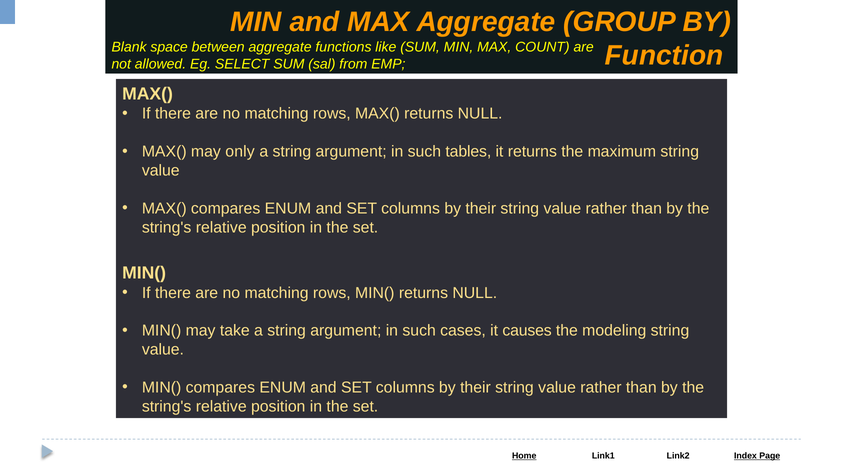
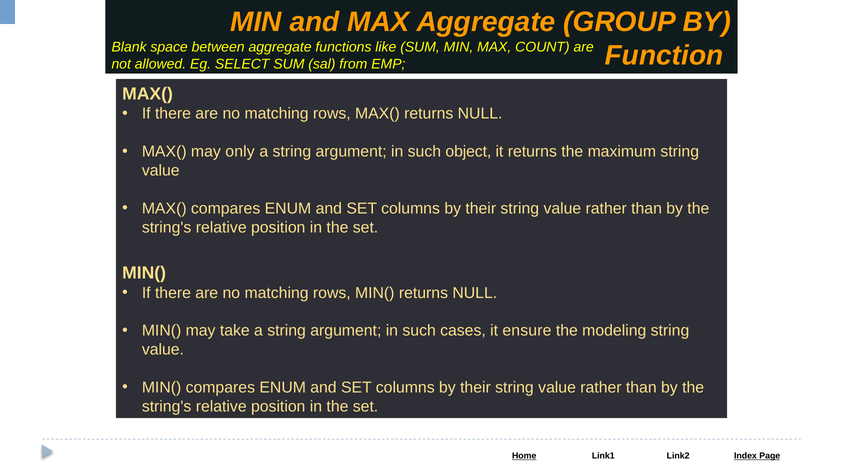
tables: tables -> object (468, 152)
causes: causes -> ensure (527, 331)
